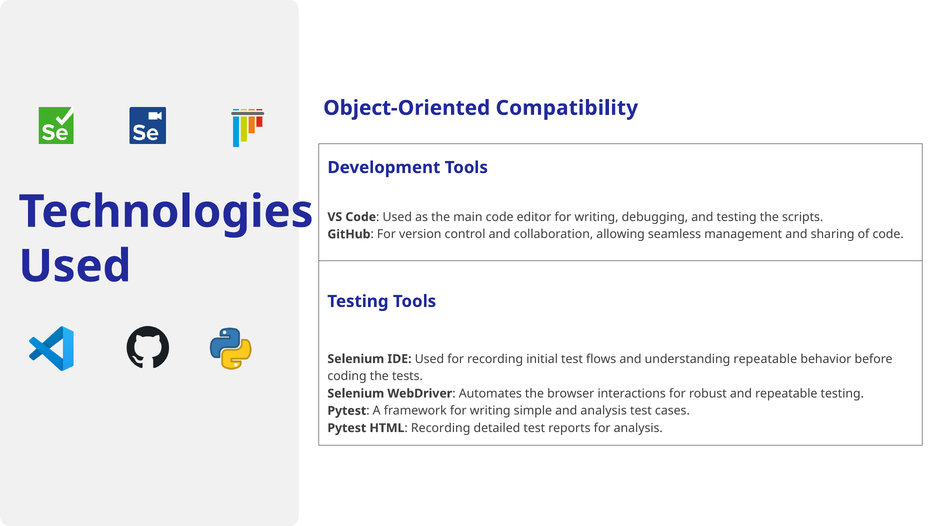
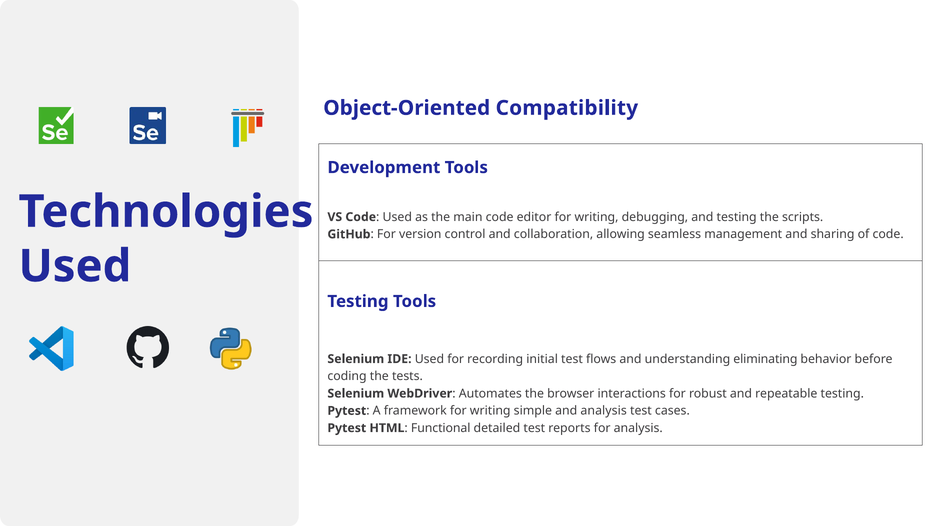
understanding repeatable: repeatable -> eliminating (765, 359)
Recording: Recording -> Functional (441, 428)
